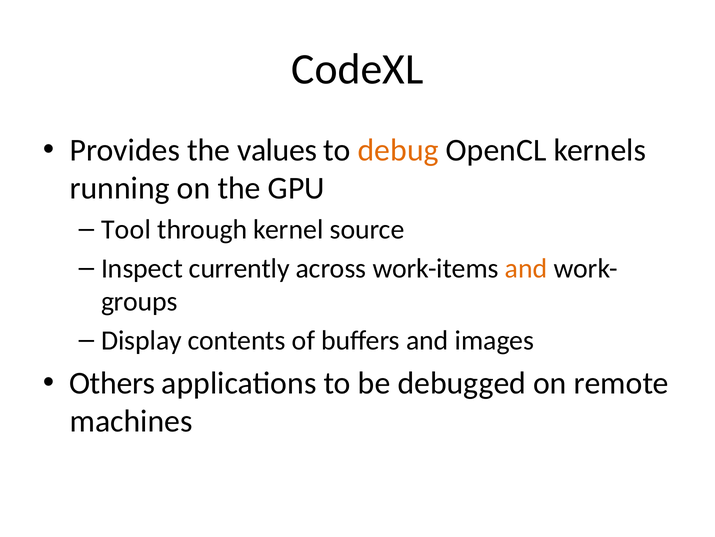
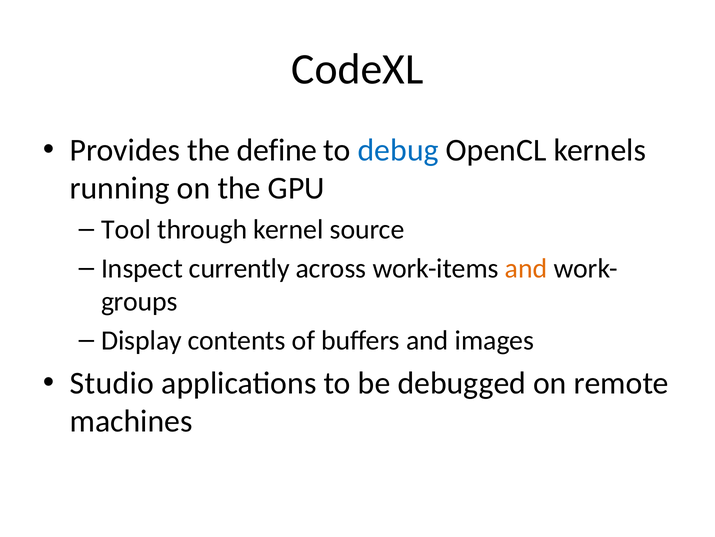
values: values -> define (277, 150)
debug colour: orange -> blue (398, 150)
Others: Others -> Studio (112, 383)
